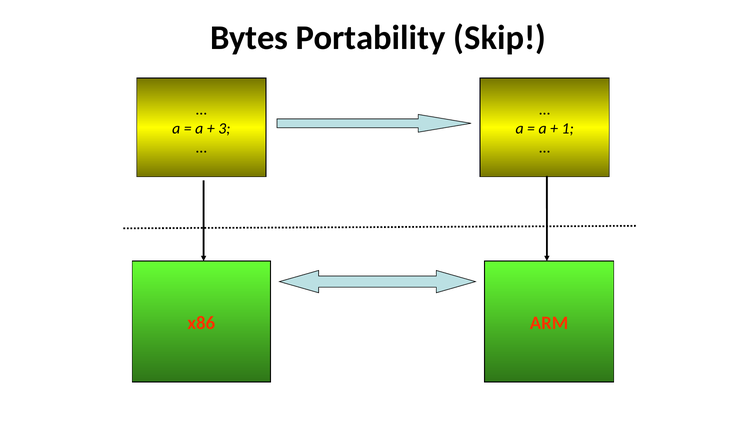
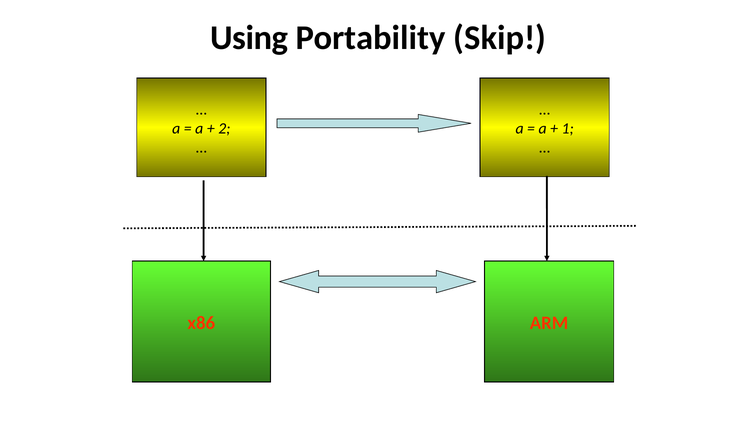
Bytes: Bytes -> Using (249, 38)
3: 3 -> 2 (224, 128)
